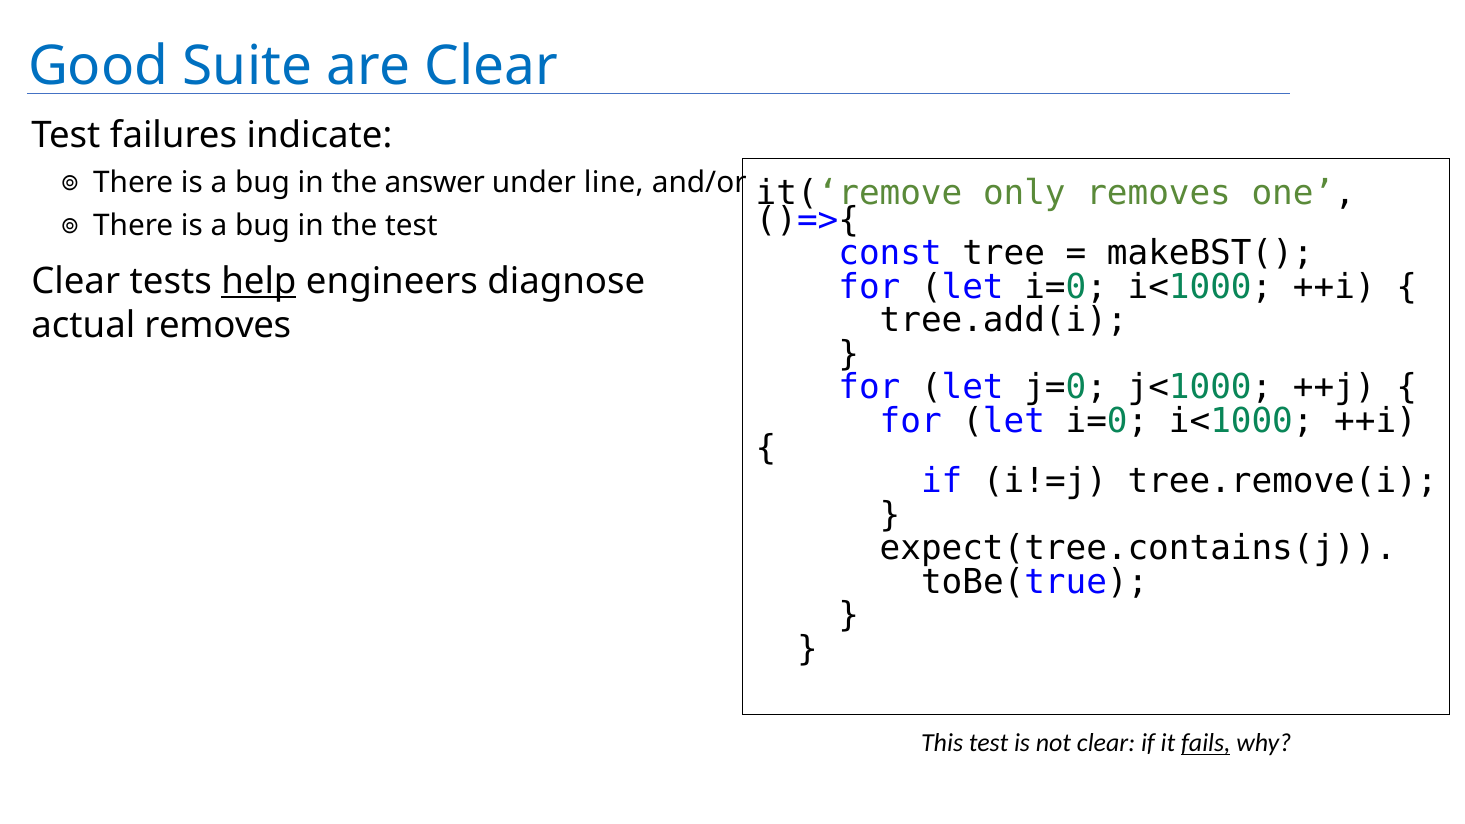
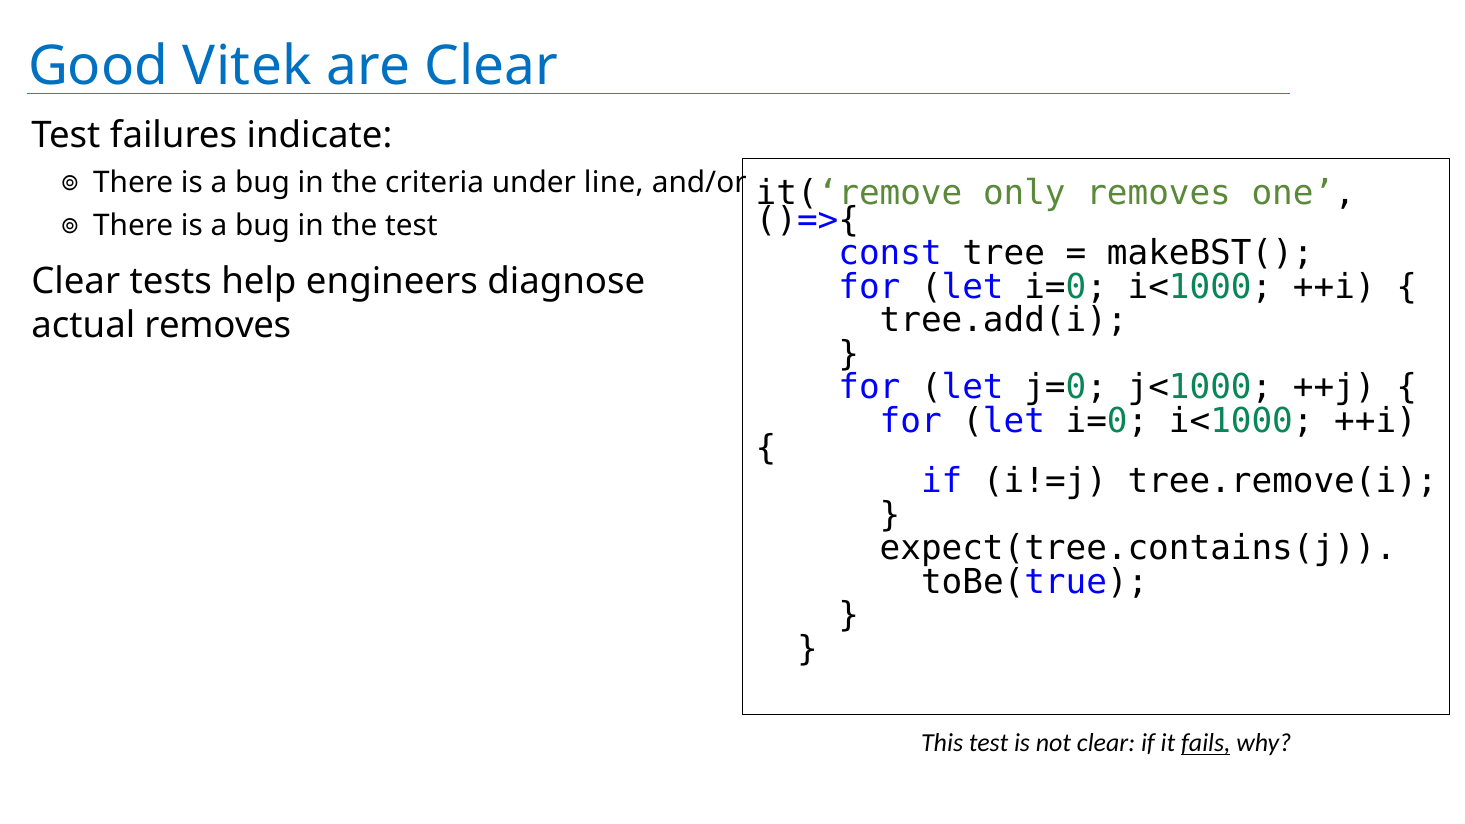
Suite: Suite -> Vitek (247, 66)
answer: answer -> criteria (435, 182)
help underline: present -> none (259, 281)
